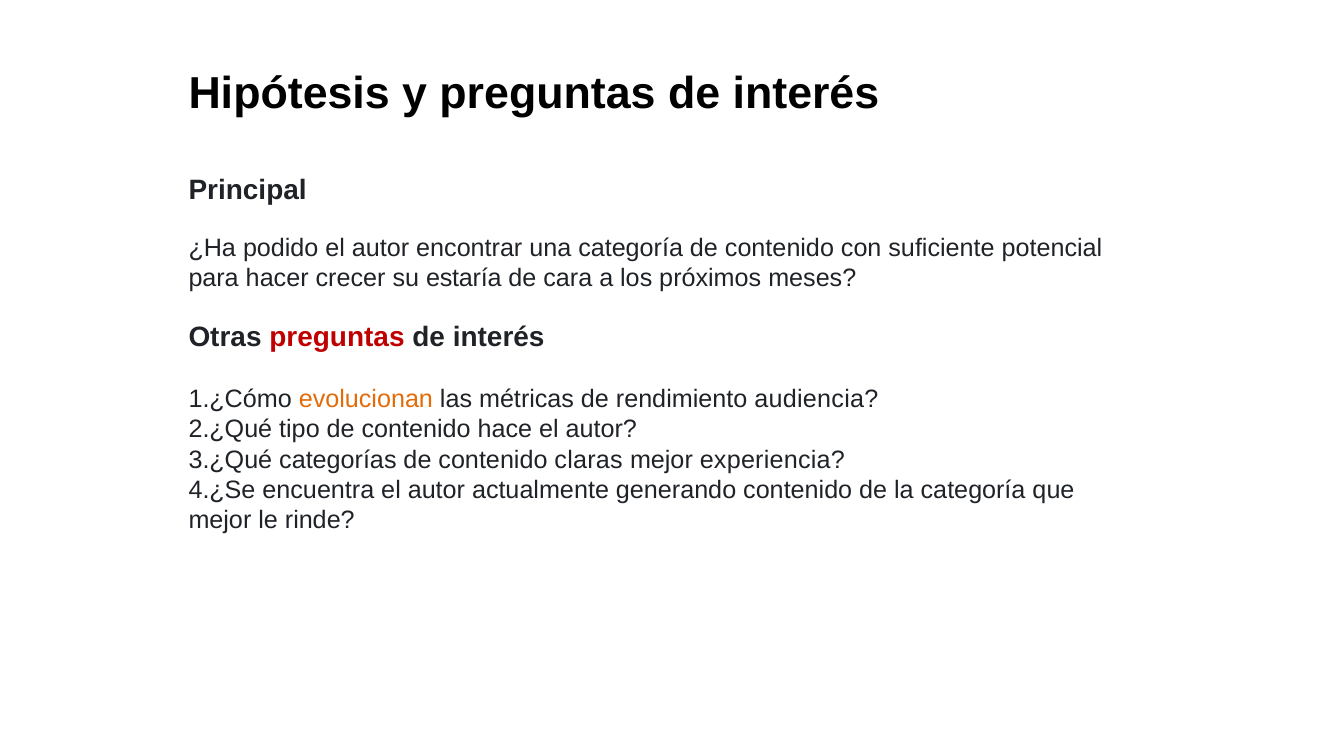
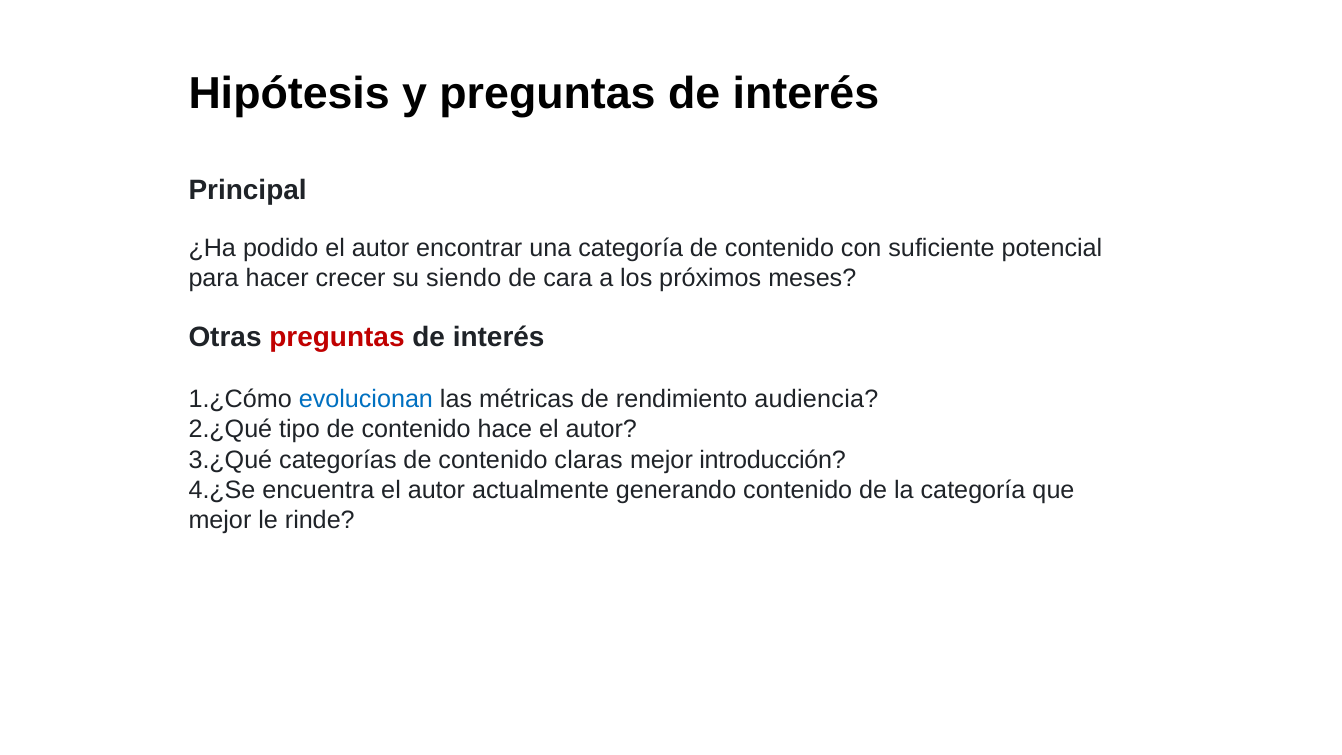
estaría: estaría -> siendo (464, 279)
evolucionan colour: orange -> blue (366, 399)
experiencia: experiencia -> introducción (773, 460)
